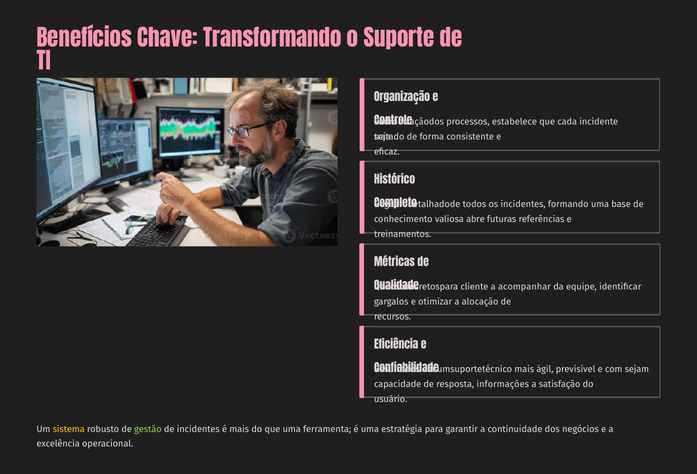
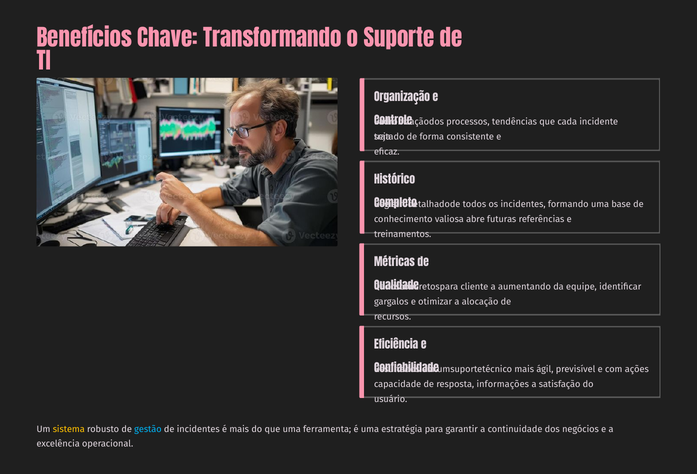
estabelece: estabelece -> tendências (514, 122)
acompanhar: acompanhar -> aumentando (524, 287)
sejam: sejam -> ações (637, 369)
gestão colour: light green -> light blue (148, 429)
